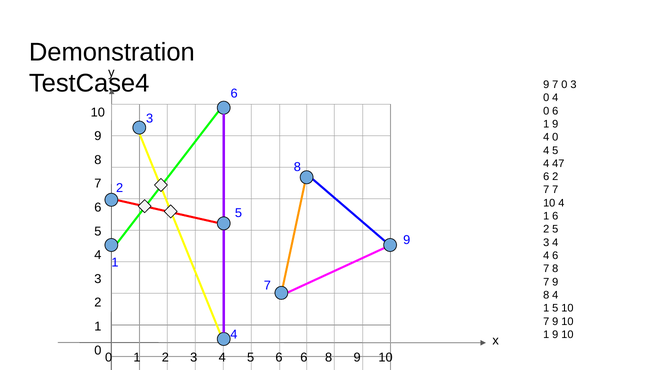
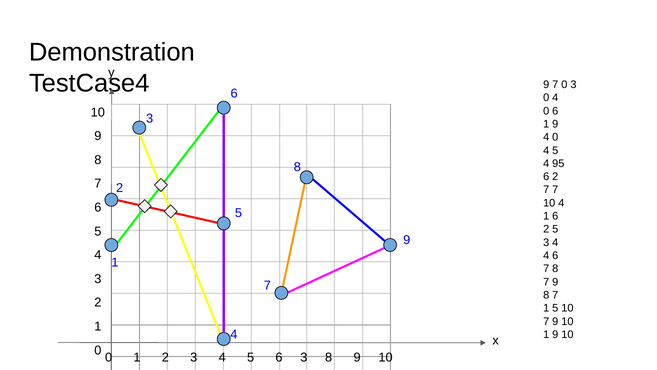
47: 47 -> 95 (558, 163)
4: 4 -> 7 (555, 295)
6 6: 6 -> 3 (304, 357)
